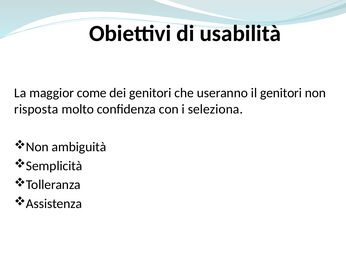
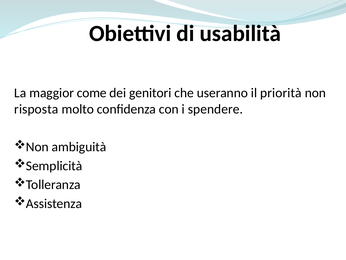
il genitori: genitori -> priorità (281, 93)
seleziona: seleziona -> spendere (215, 109)
